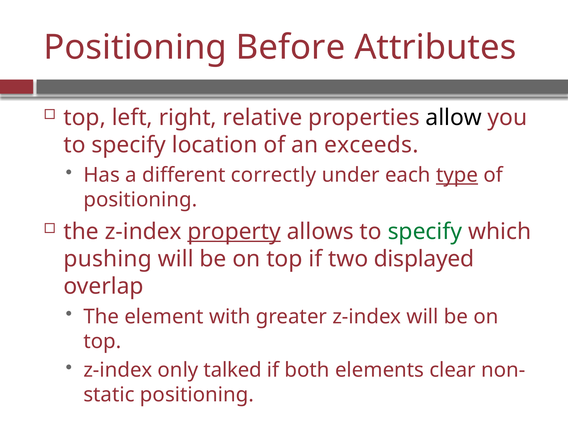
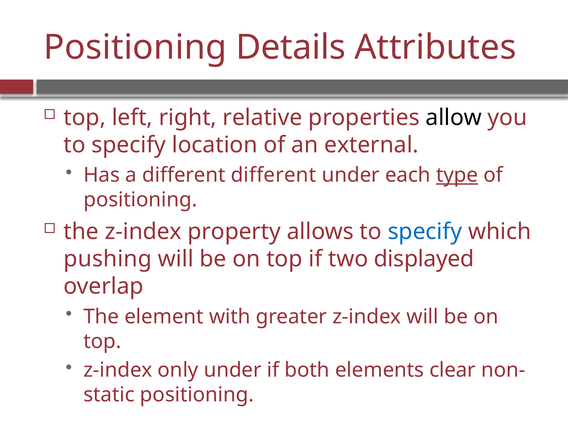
Before: Before -> Details (291, 47)
exceeds: exceeds -> external (371, 145)
different correctly: correctly -> different (273, 175)
property underline: present -> none (234, 232)
specify colour: green -> blue (425, 232)
only talked: talked -> under (233, 370)
